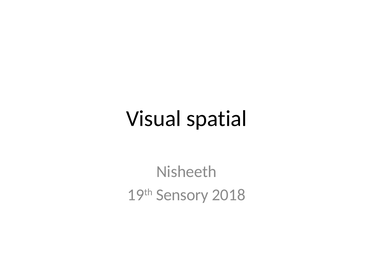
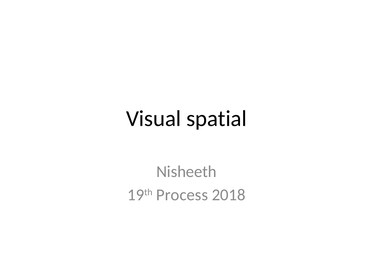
Sensory: Sensory -> Process (182, 195)
